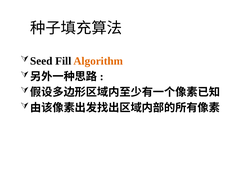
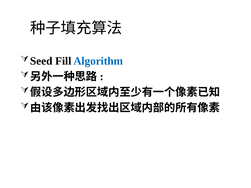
Algorithm colour: orange -> blue (98, 61)
